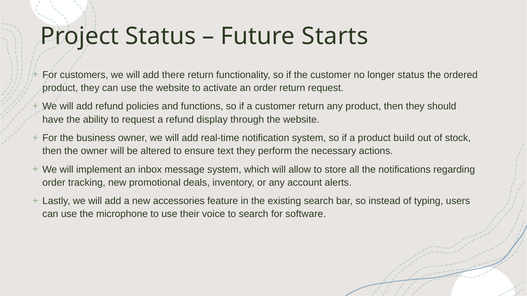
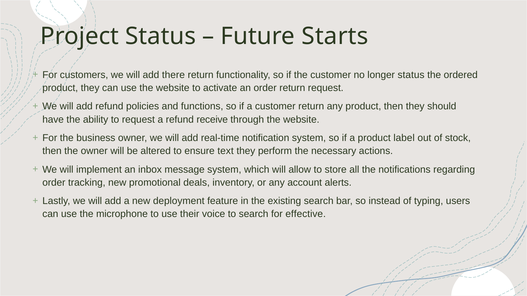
display: display -> receive (212, 120)
build: build -> label (404, 138)
accessories: accessories -> deployment (179, 201)
software: software -> effective (306, 214)
